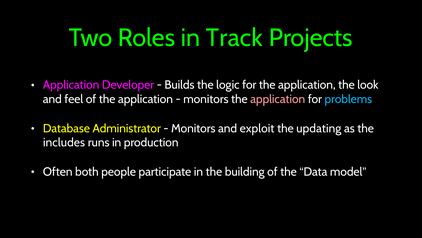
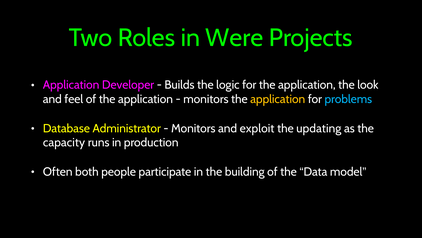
Track: Track -> Were (234, 38)
application colour: pink -> yellow (278, 99)
includes: includes -> capacity (64, 142)
